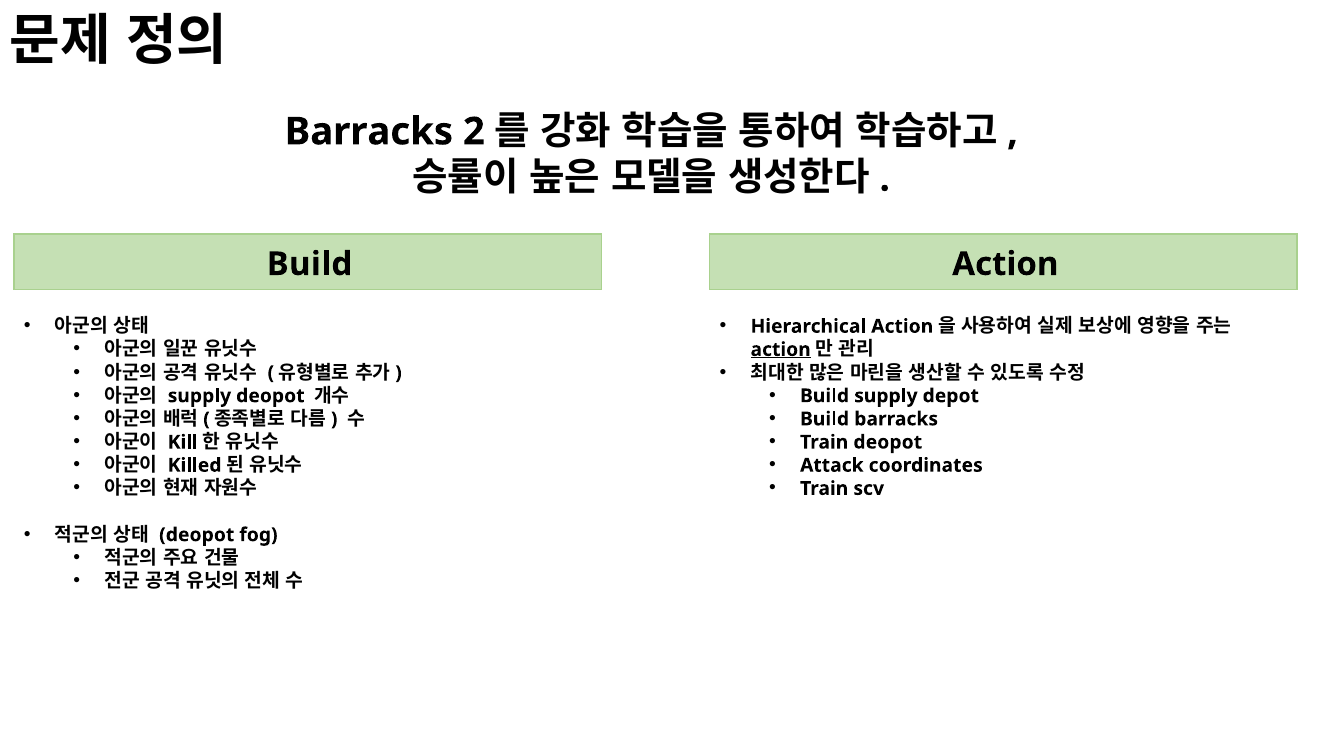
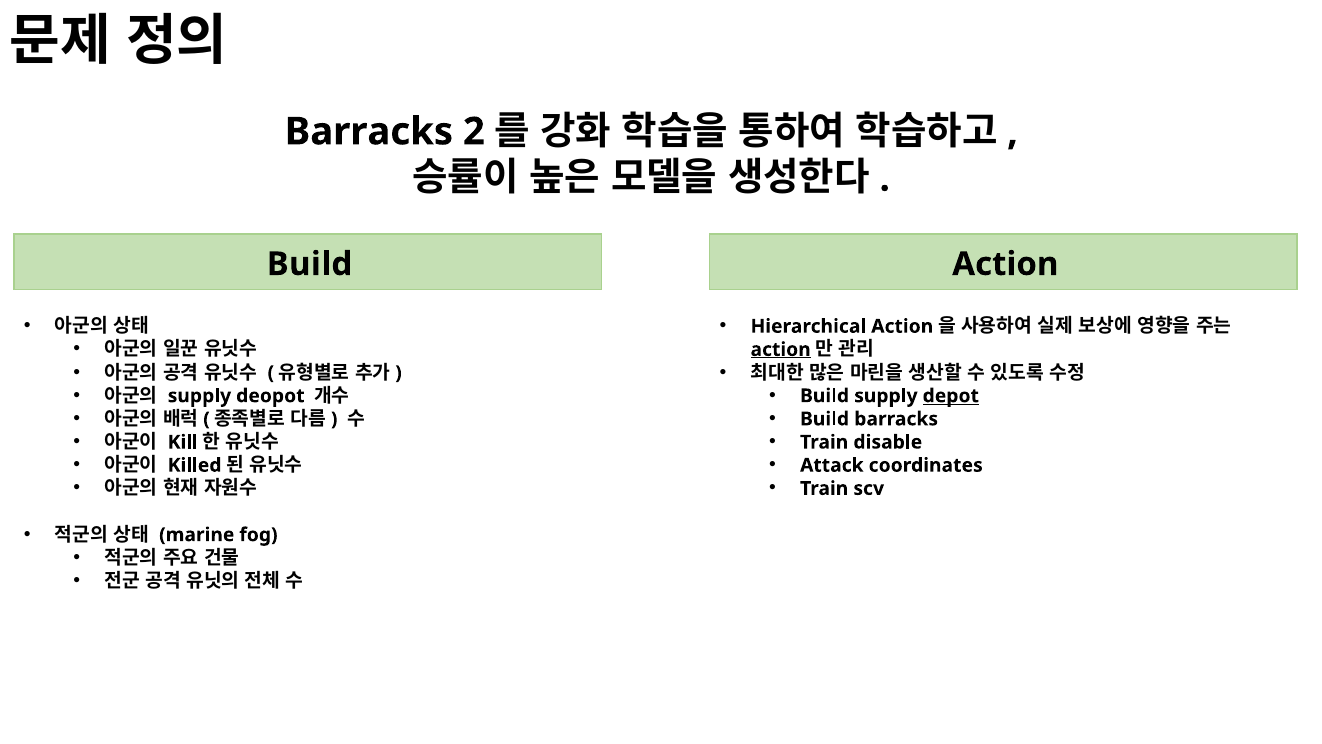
depot underline: none -> present (951, 396)
Train deopot: deopot -> disable (888, 442)
deopot: deopot -> marine (197, 535)
